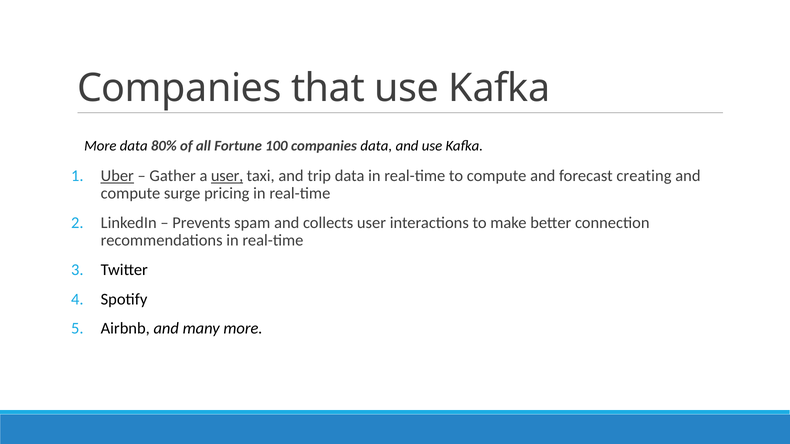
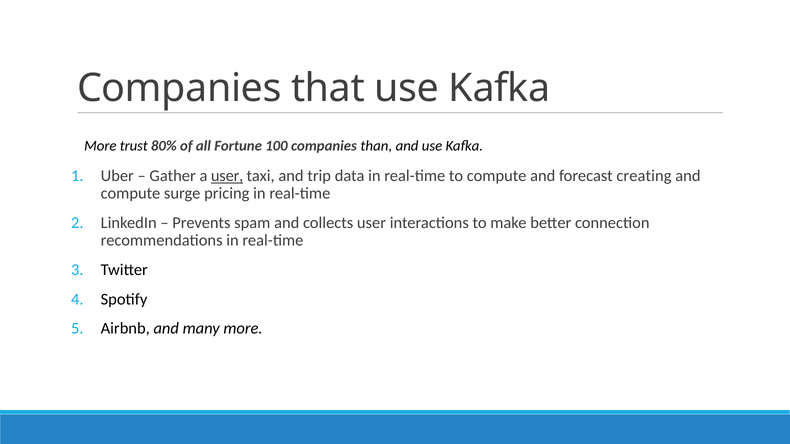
More data: data -> trust (134, 146)
companies data: data -> than (376, 146)
Uber underline: present -> none (117, 176)
